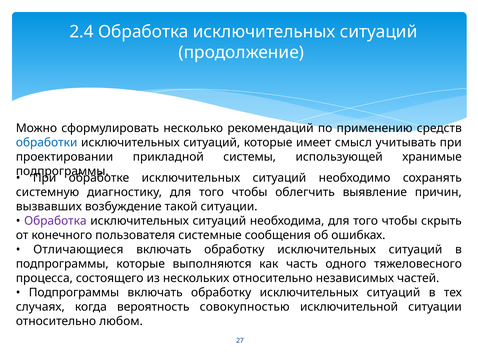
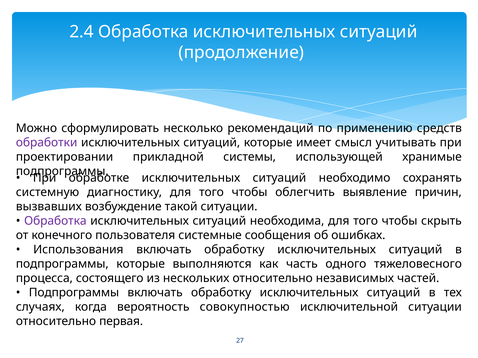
обработки colour: blue -> purple (47, 143)
Отличающиеся: Отличающиеся -> Использования (78, 250)
любом: любом -> первая (121, 322)
